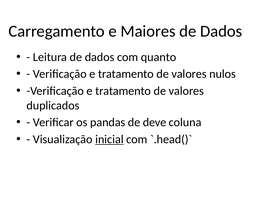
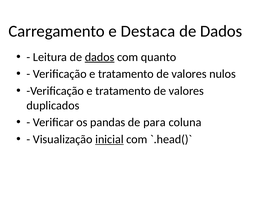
Maiores: Maiores -> Destaca (148, 31)
dados underline: none -> present (100, 57)
deve: deve -> para (154, 122)
